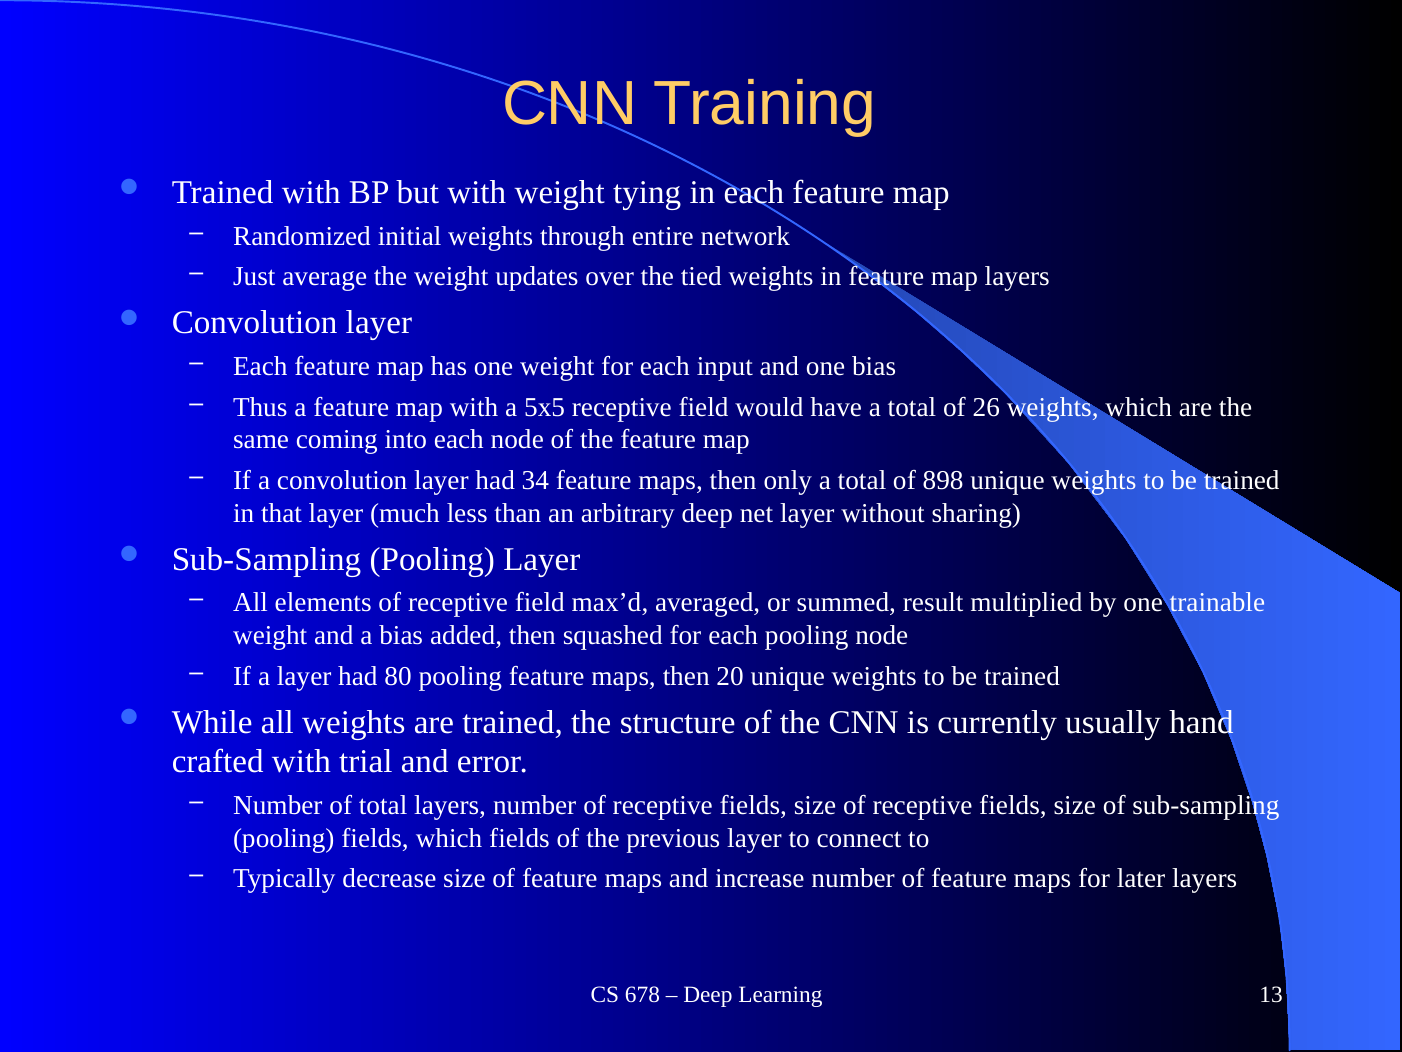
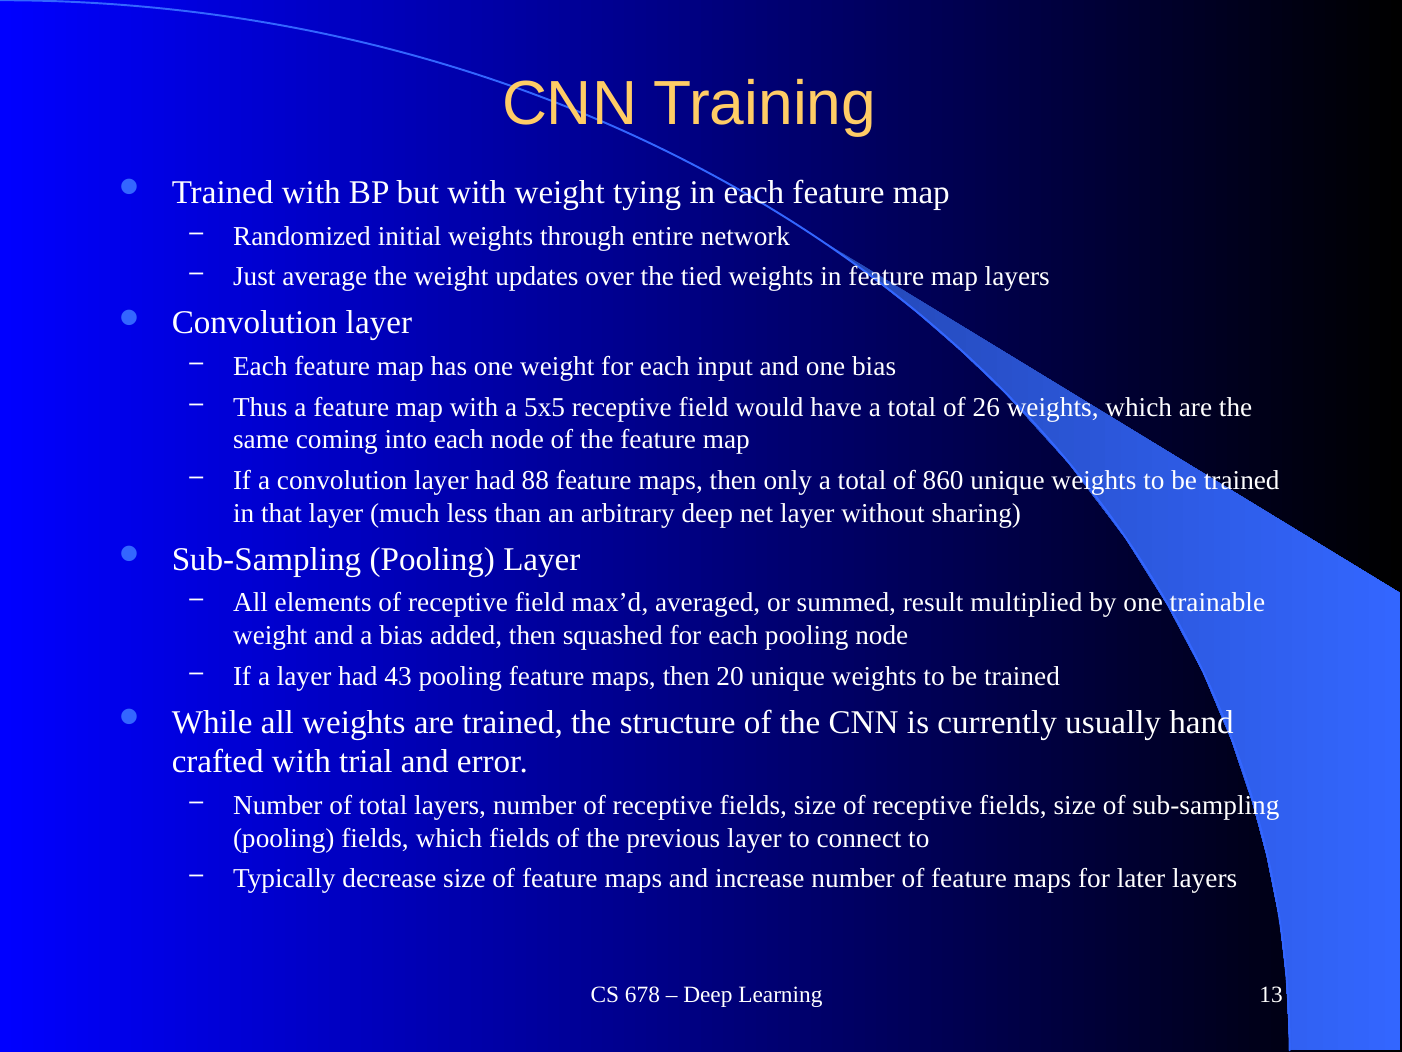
34: 34 -> 88 (535, 480)
898: 898 -> 860 (943, 480)
80: 80 -> 43 (398, 676)
